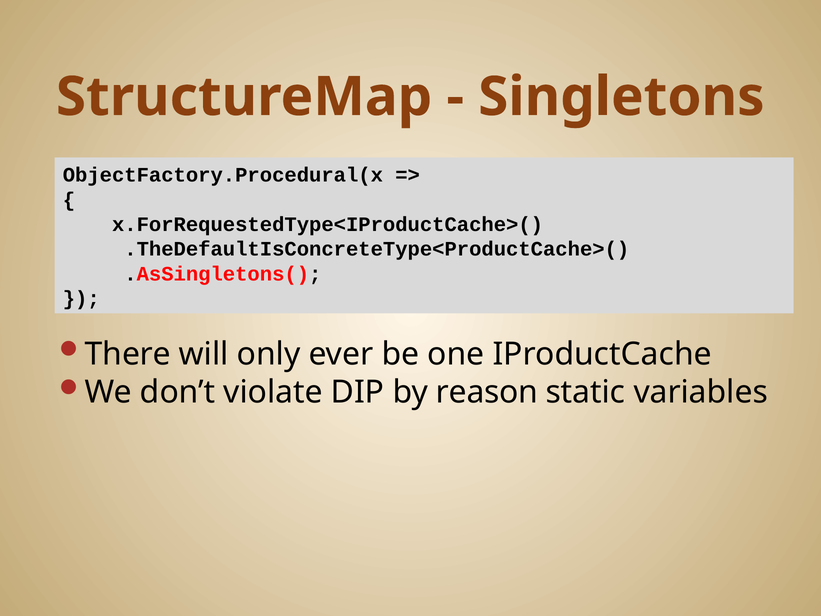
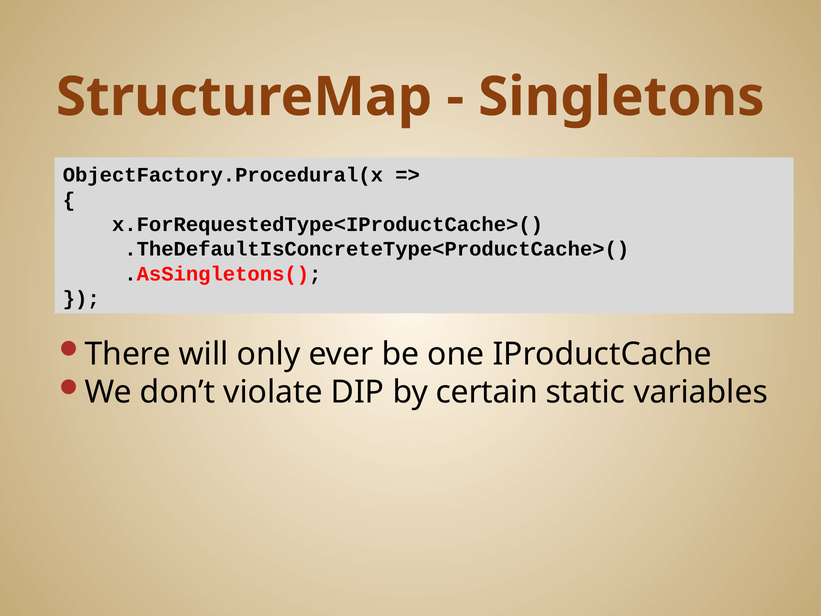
reason: reason -> certain (487, 392)
